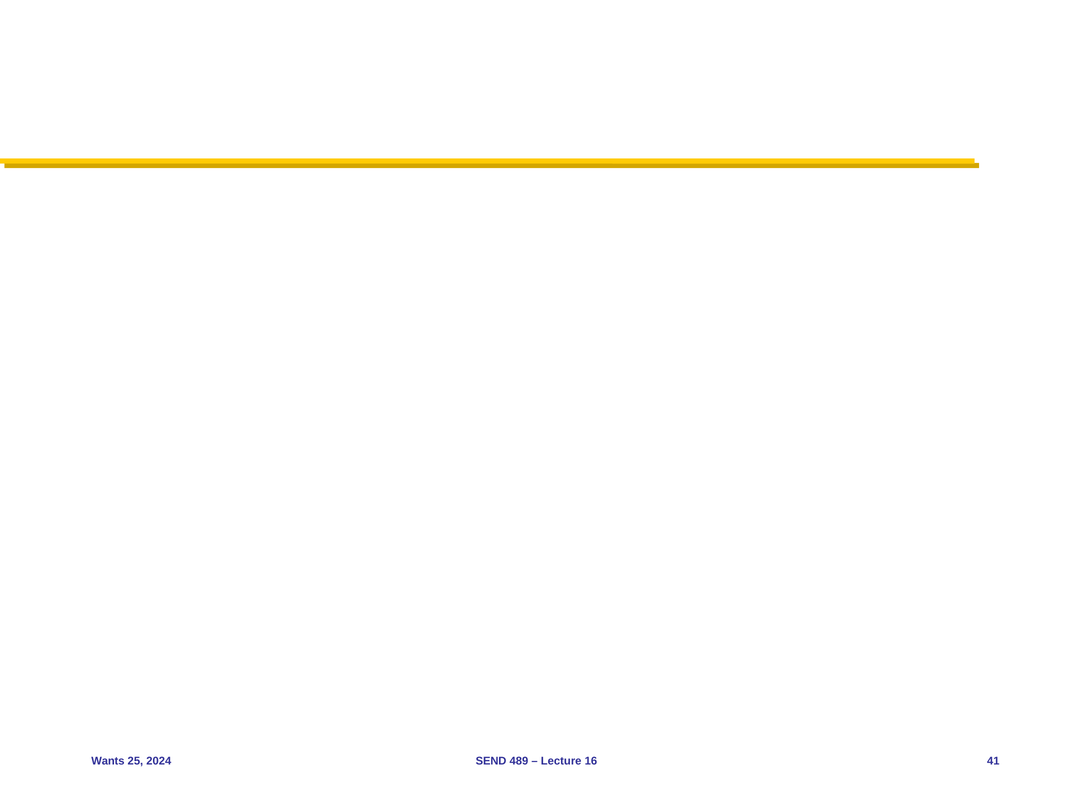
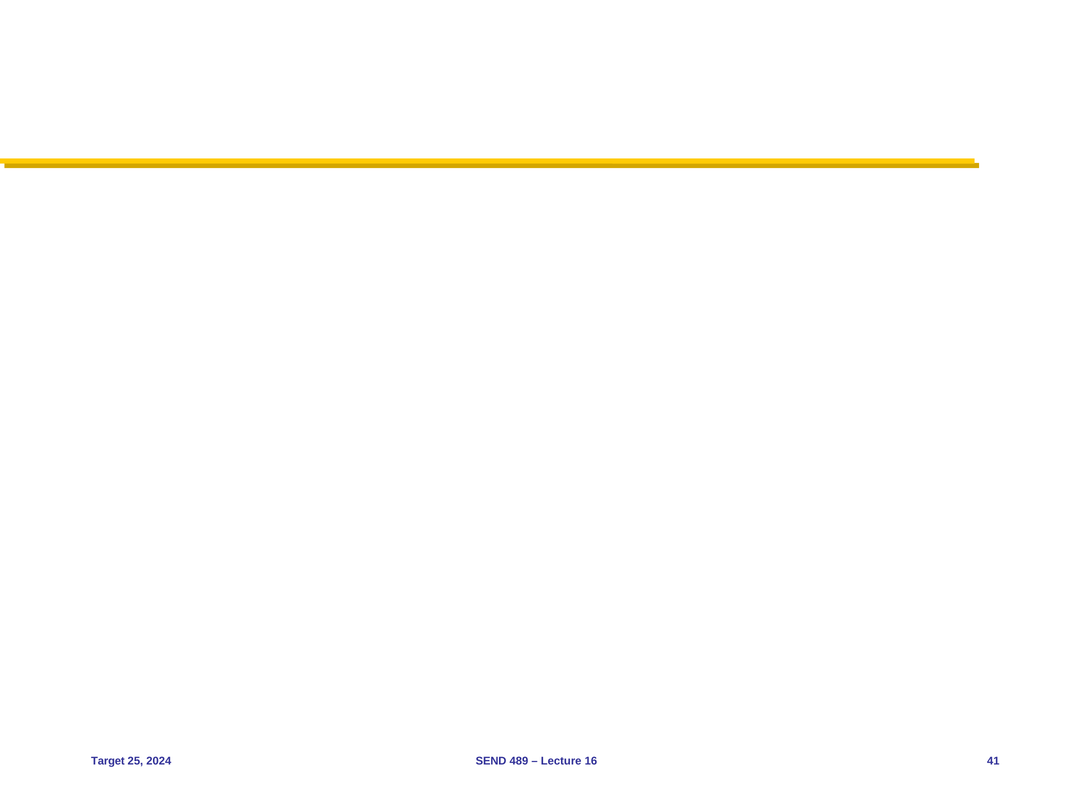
Wants: Wants -> Target (108, 761)
